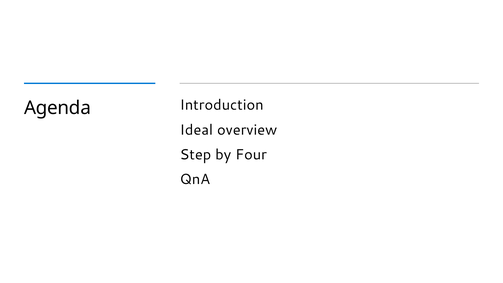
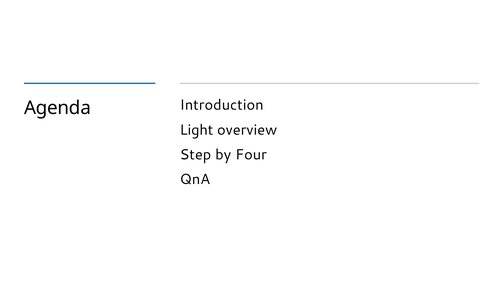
Ideal: Ideal -> Light (196, 130)
